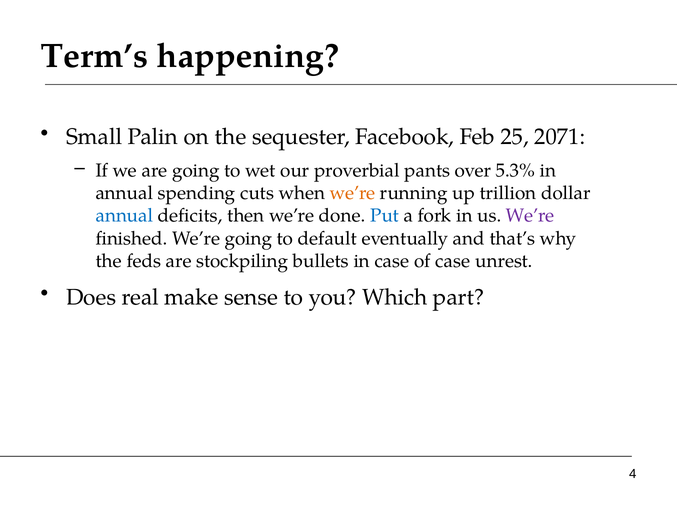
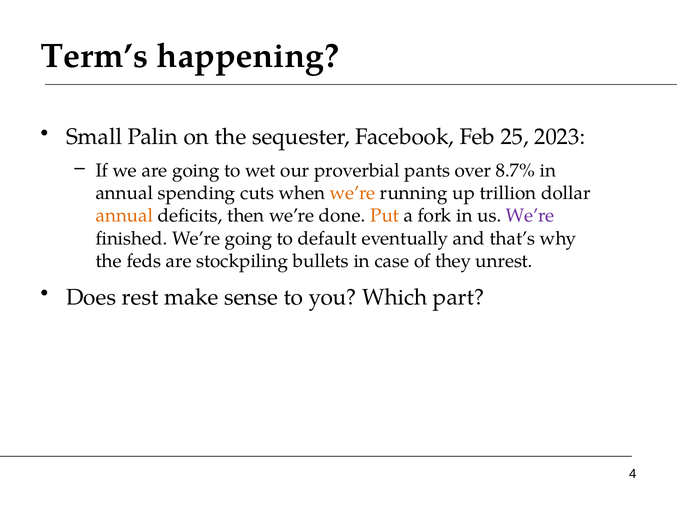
2071: 2071 -> 2023 (560, 137)
5.3%: 5.3% -> 8.7% (515, 171)
annual colour: blue -> orange (124, 216)
Put colour: blue -> orange (385, 216)
of case: case -> they (453, 261)
real: real -> rest (140, 298)
